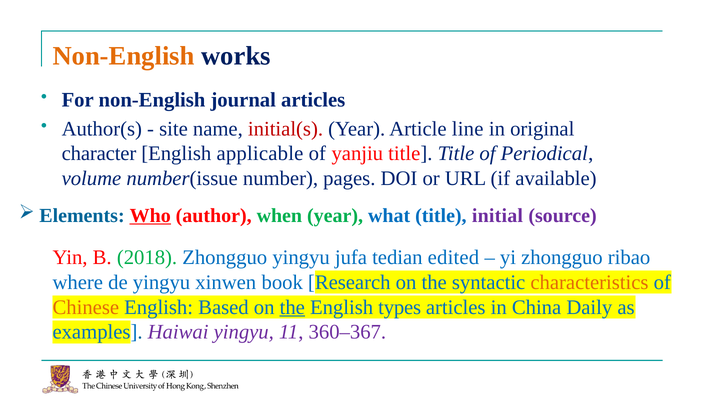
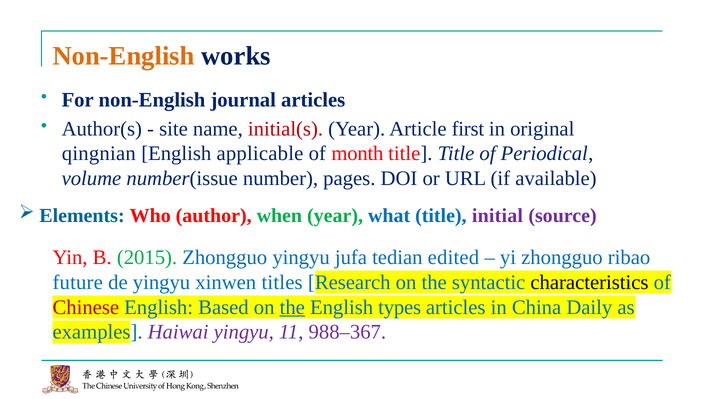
line: line -> first (468, 129)
character: character -> qingnian (99, 154)
yanjiu: yanjiu -> month (357, 154)
Who underline: present -> none (150, 216)
2018: 2018 -> 2015 (147, 258)
where: where -> future (78, 283)
book: book -> titles (282, 283)
characteristics colour: orange -> black (589, 283)
Chinese colour: orange -> red (86, 308)
360–367: 360–367 -> 988–367 (347, 332)
